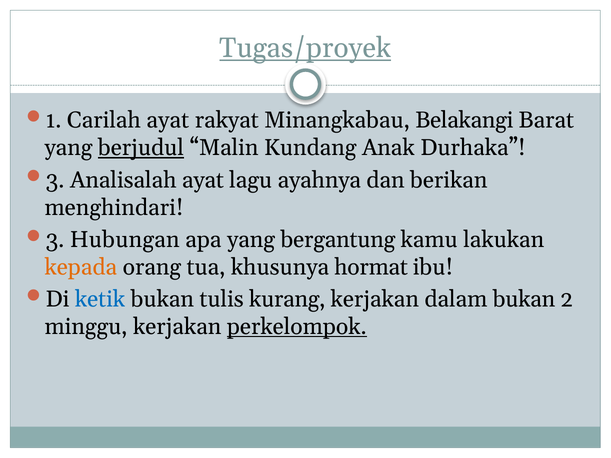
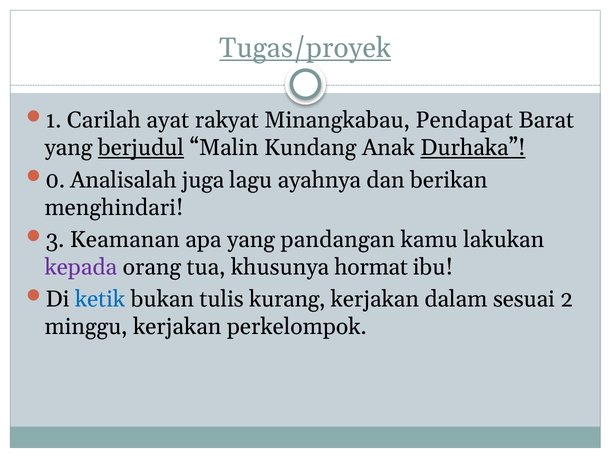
Belakangi: Belakangi -> Pendapat (464, 120)
Durhaka underline: none -> present (473, 148)
3: 3 -> 0 (55, 180)
Analisalah ayat: ayat -> juga (203, 180)
Hubungan: Hubungan -> Keamanan (125, 240)
bergantung: bergantung -> pandangan (338, 240)
kepada colour: orange -> purple (81, 267)
dalam bukan: bukan -> sesuai (524, 299)
perkelompok underline: present -> none (297, 327)
